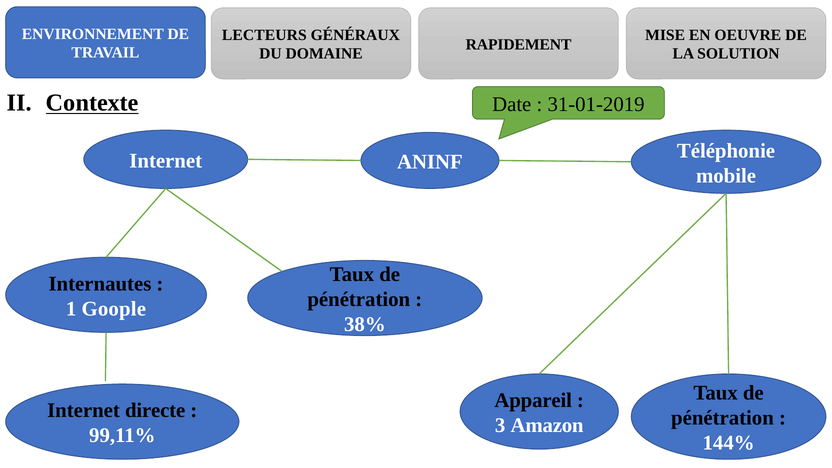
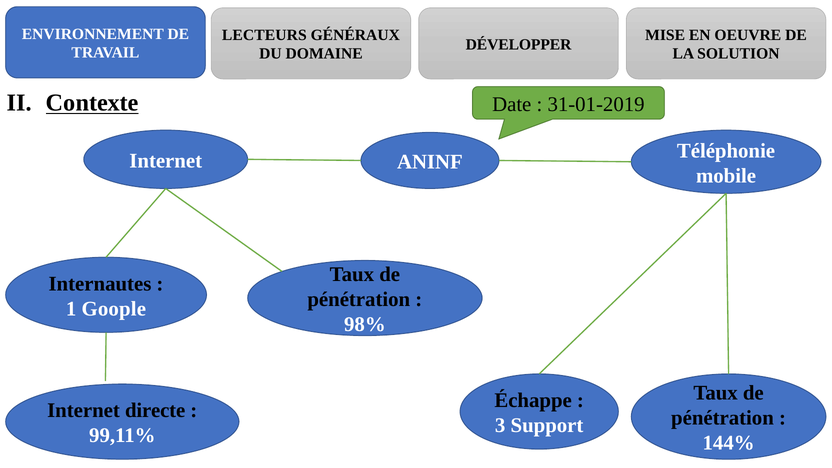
RAPIDEMENT: RAPIDEMENT -> DÉVELOPPER (519, 44)
38%: 38% -> 98% (365, 324)
Appareil: Appareil -> Échappe (533, 400)
Amazon: Amazon -> Support (547, 425)
